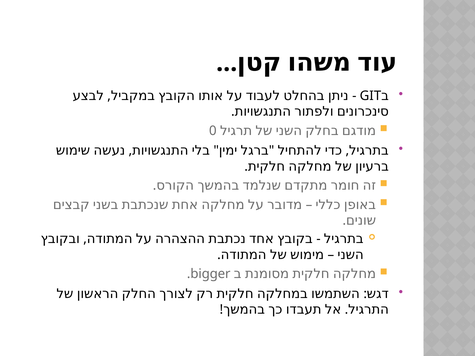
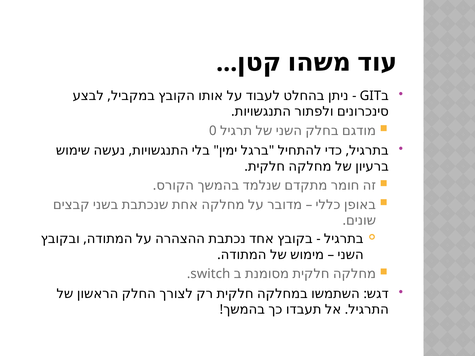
bigger: bigger -> switch (210, 274)
